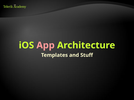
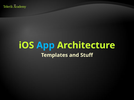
App colour: pink -> light blue (46, 46)
